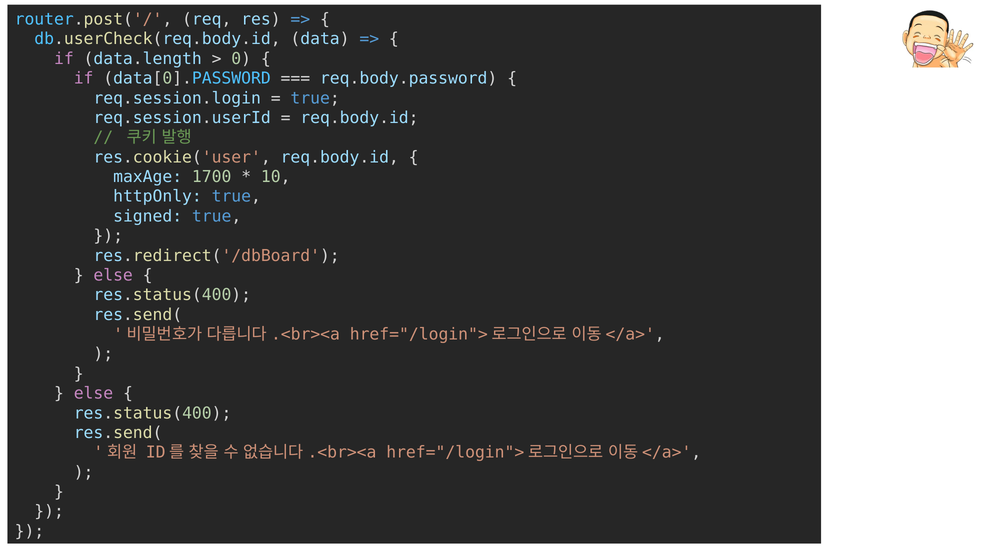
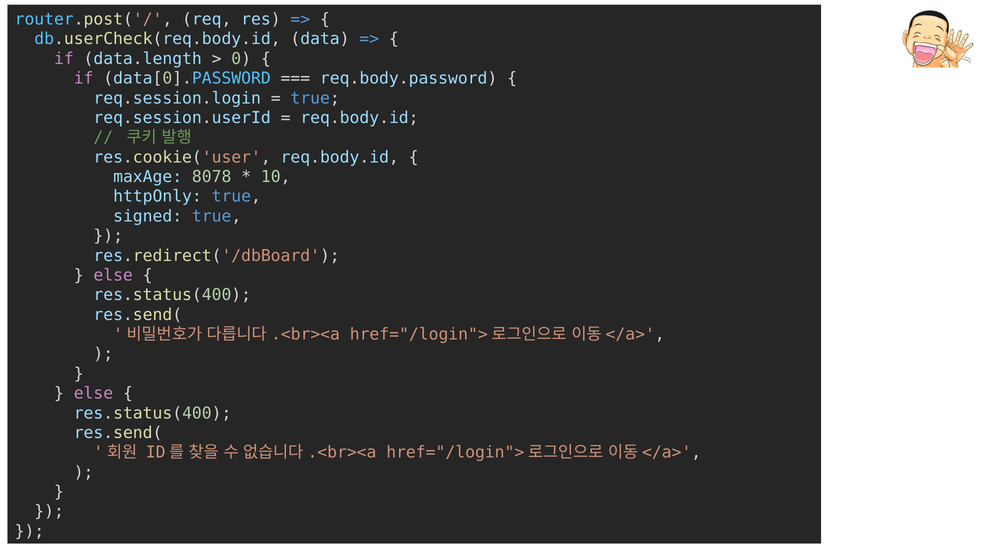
1700: 1700 -> 8078 (212, 177)
